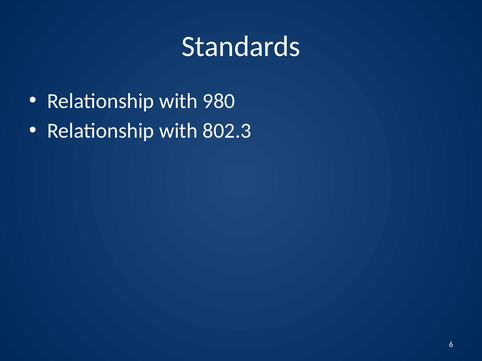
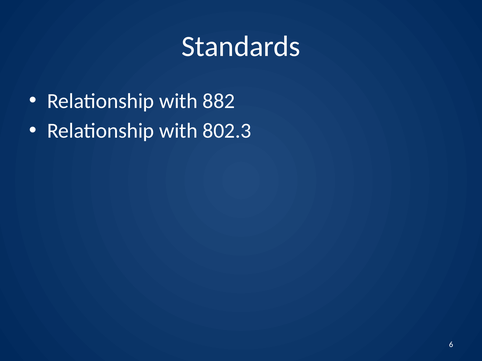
980: 980 -> 882 (219, 101)
